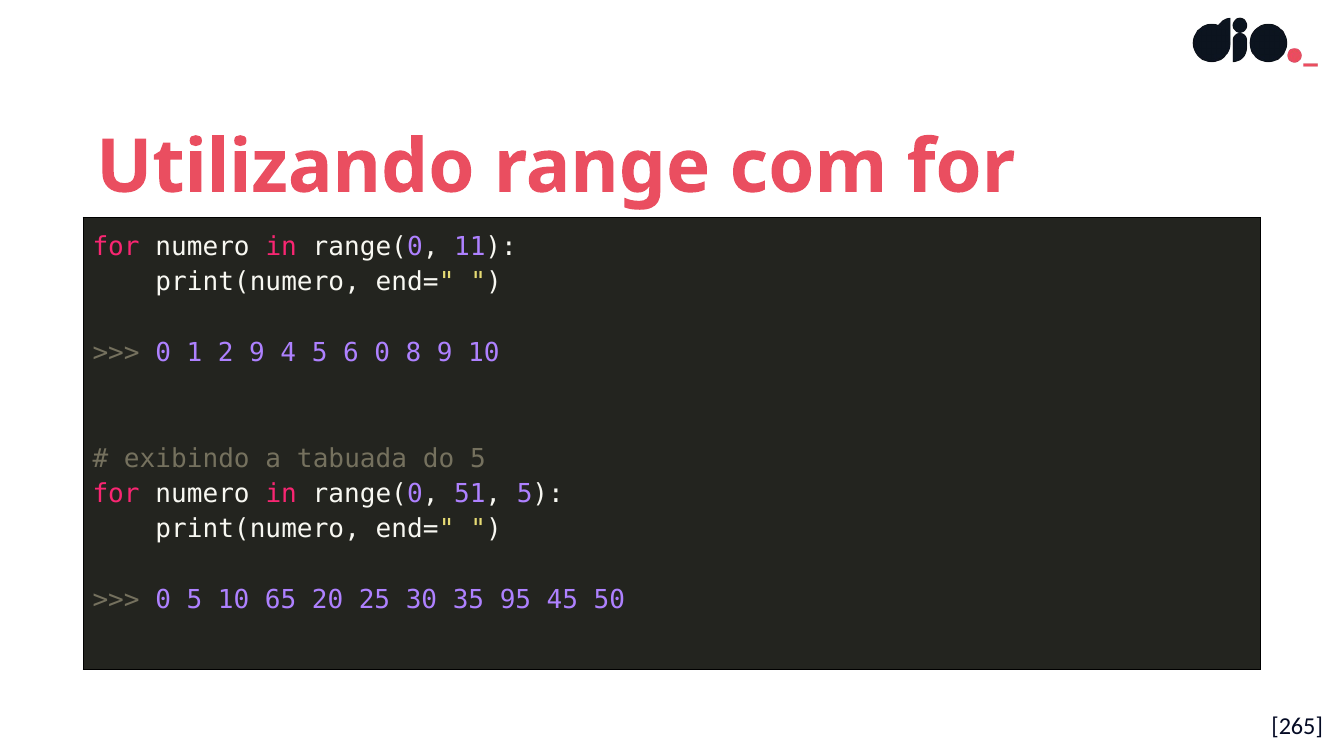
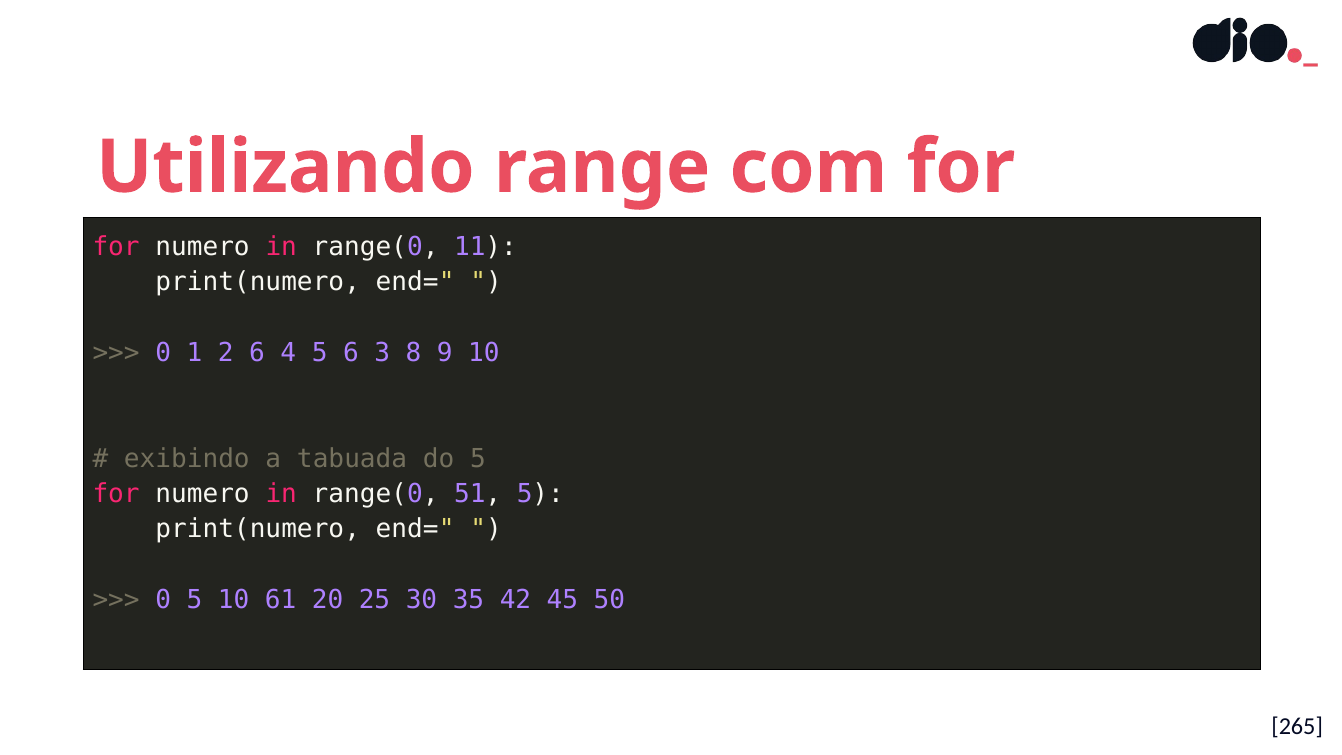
2 9: 9 -> 6 (257, 353)
6 0: 0 -> 3 (382, 353)
65: 65 -> 61 (281, 599)
95: 95 -> 42 (515, 599)
